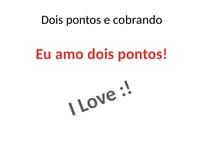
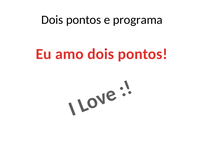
cobrando: cobrando -> programa (138, 20)
